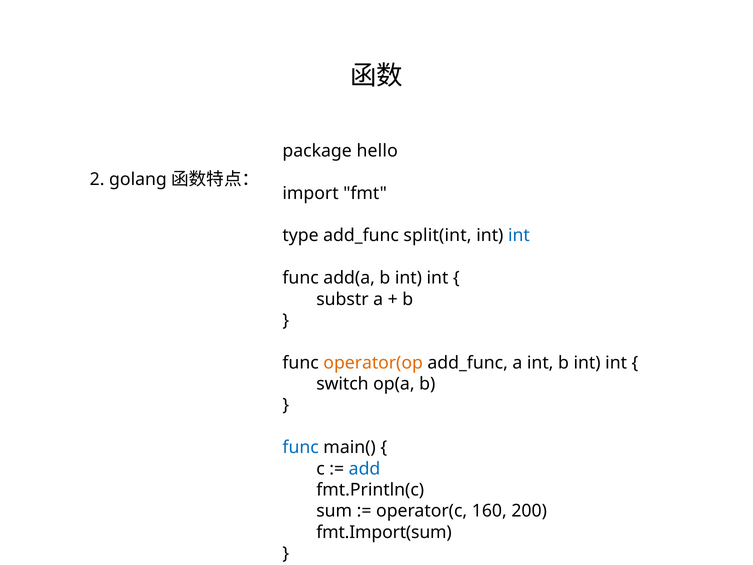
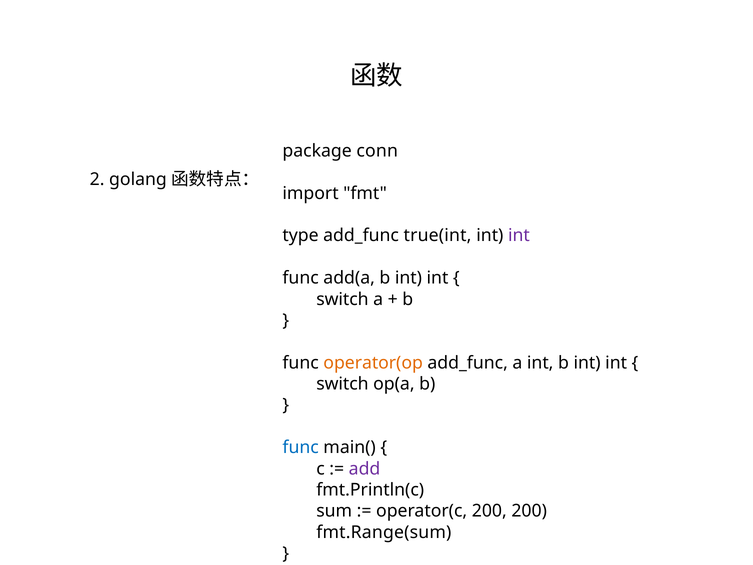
hello: hello -> conn (377, 151)
split(int: split(int -> true(int (438, 236)
int colour: blue -> purple (519, 236)
substr: substr -> switch (342, 299)
add colour: blue -> purple (365, 468)
operator(c 160: 160 -> 200 (489, 511)
fmt.Import(sum: fmt.Import(sum -> fmt.Range(sum (384, 532)
